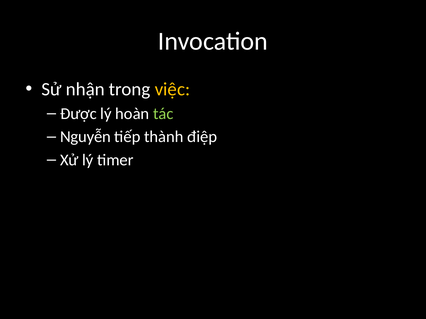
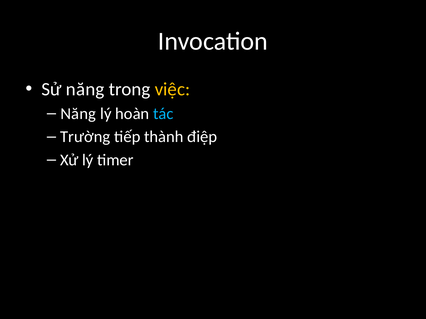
Sử nhận: nhận -> năng (85, 89)
Được: Được -> Năng (78, 114)
tác colour: light green -> light blue (163, 114)
Nguyễn: Nguyễn -> Trường (85, 137)
